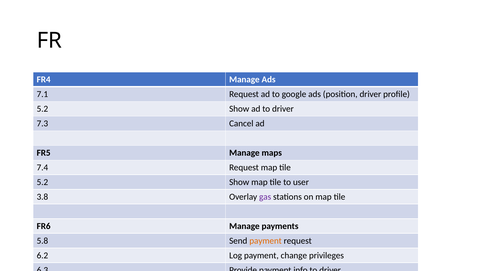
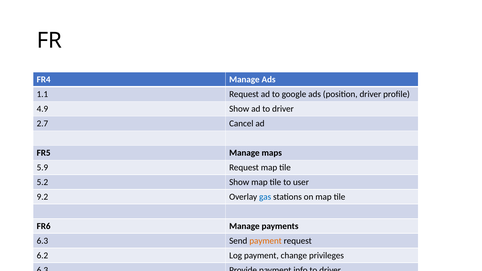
7.1: 7.1 -> 1.1 (42, 94)
5.2: 5.2 -> 4.9 (42, 109)
7.3: 7.3 -> 2.7 (42, 124)
7.4: 7.4 -> 5.9 (42, 168)
3.8: 3.8 -> 9.2 (42, 197)
gas colour: purple -> blue (265, 197)
5.8: 5.8 -> 6.3 (42, 241)
